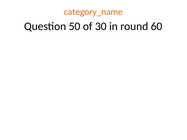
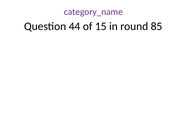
category_name colour: orange -> purple (93, 12)
50: 50 -> 44 (75, 26)
30: 30 -> 15 (101, 26)
60: 60 -> 85 (157, 26)
